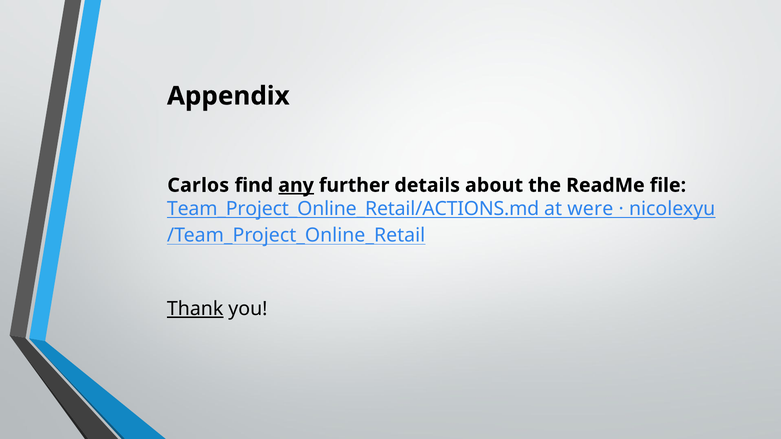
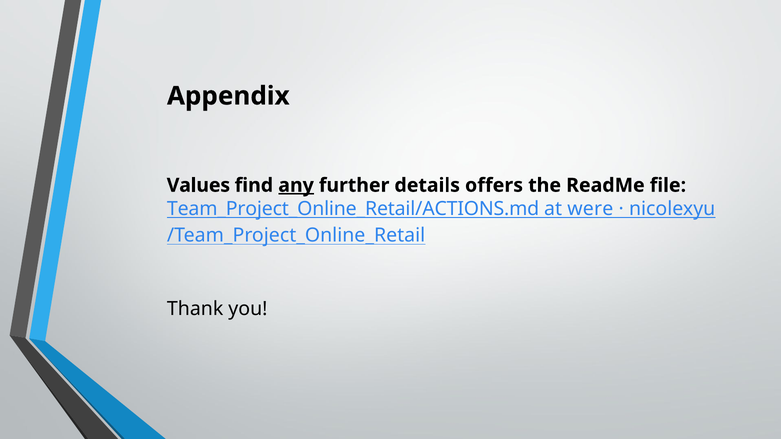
Carlos: Carlos -> Values (198, 185)
about: about -> offers (494, 185)
Thank underline: present -> none (195, 309)
